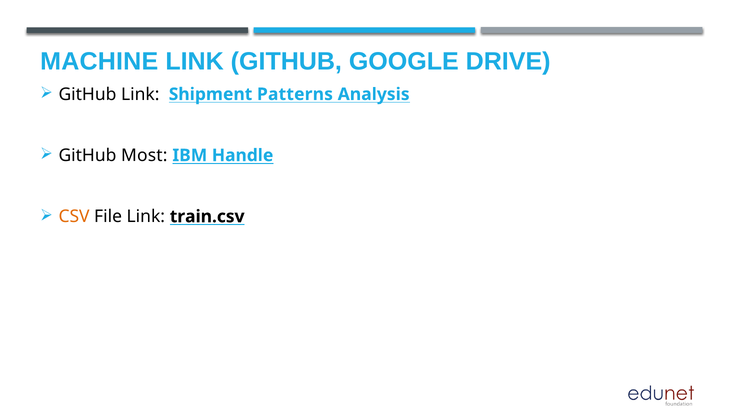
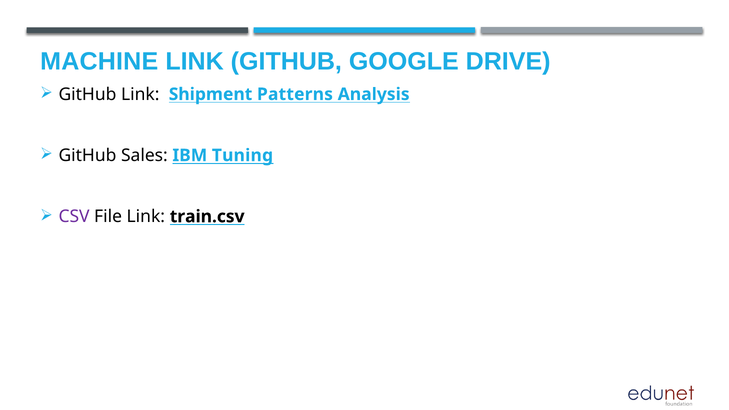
Most: Most -> Sales (144, 155)
Handle: Handle -> Tuning (242, 155)
CSV colour: orange -> purple (74, 217)
